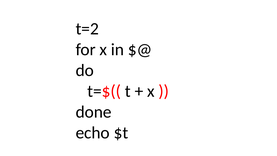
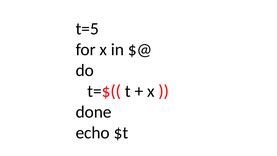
t=2: t=2 -> t=5 (87, 29)
